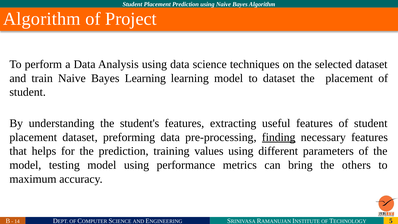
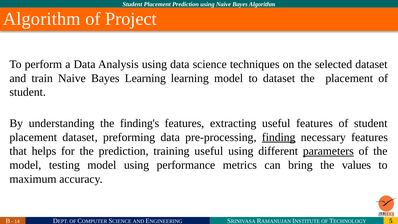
student's: student's -> finding's (140, 123)
training values: values -> useful (209, 151)
parameters underline: none -> present (328, 151)
others: others -> values (356, 165)
